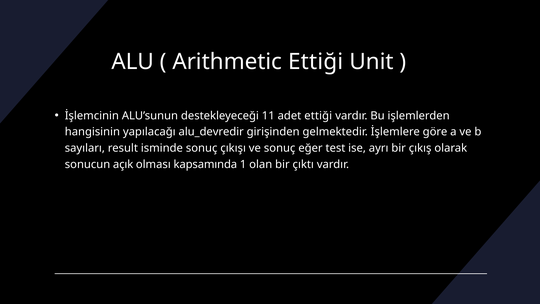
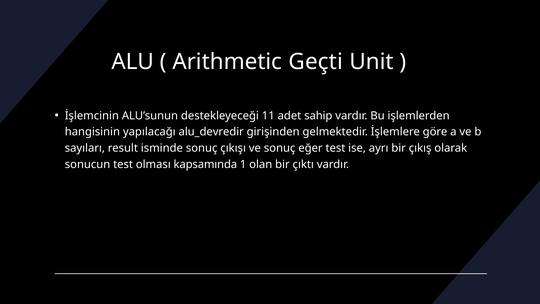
Arithmetic Ettiği: Ettiği -> Geçti (316, 62)
adet ettiği: ettiği -> sahip (318, 116)
sonucun açık: açık -> test (123, 164)
